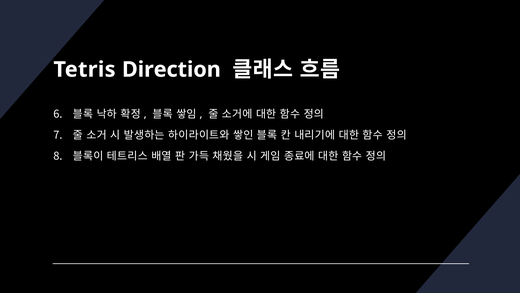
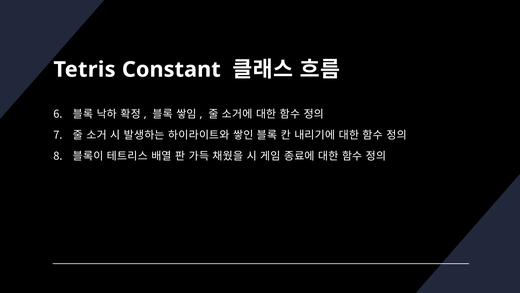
Direction: Direction -> Constant (171, 69)
